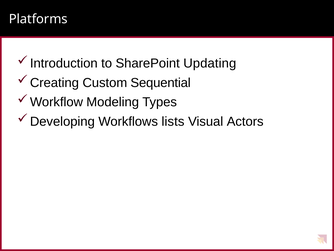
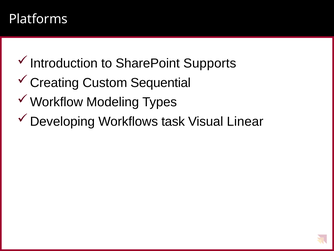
Updating: Updating -> Supports (210, 63)
lists: lists -> task (173, 121)
Actors: Actors -> Linear (245, 121)
